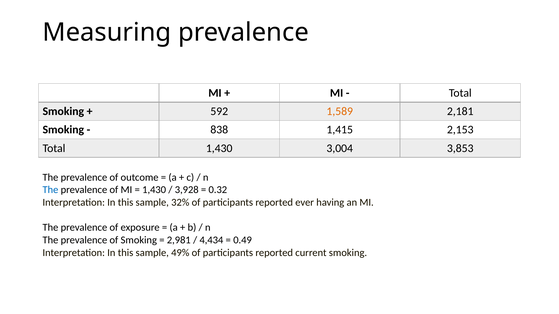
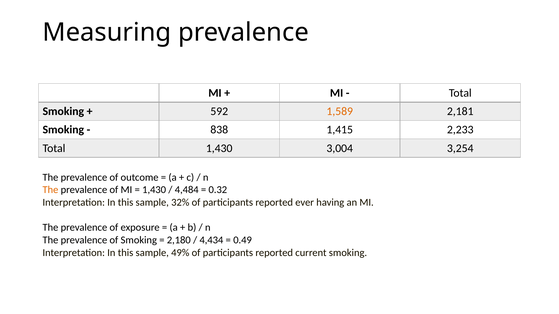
2,153: 2,153 -> 2,233 (460, 130)
3,853: 3,853 -> 3,254 (460, 148)
The colour: blue -> orange (50, 190)
3,928: 3,928 -> 4,484 (187, 190)
2,981: 2,981 -> 2,180 (179, 240)
